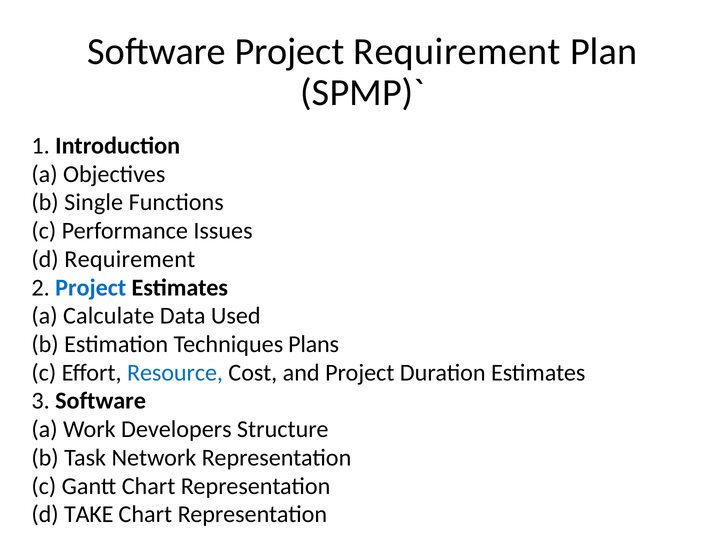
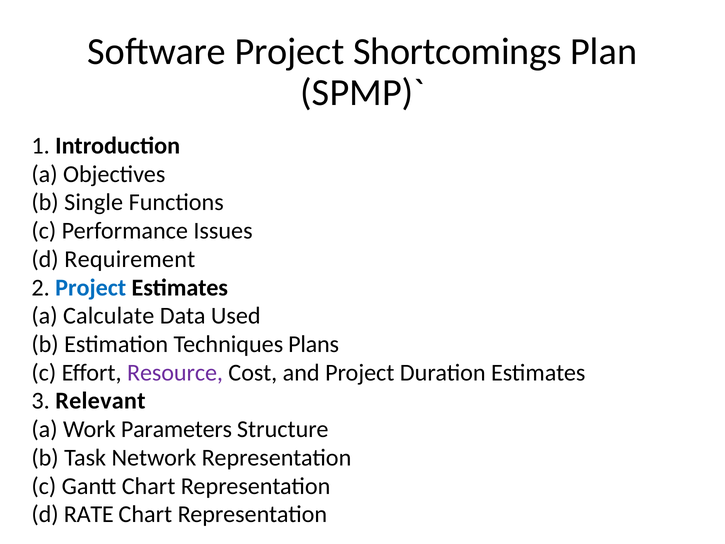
Project Requirement: Requirement -> Shortcomings (457, 51)
Resource colour: blue -> purple (175, 372)
3 Software: Software -> Relevant (100, 401)
Developers: Developers -> Parameters (176, 429)
TAKE: TAKE -> RATE (89, 514)
